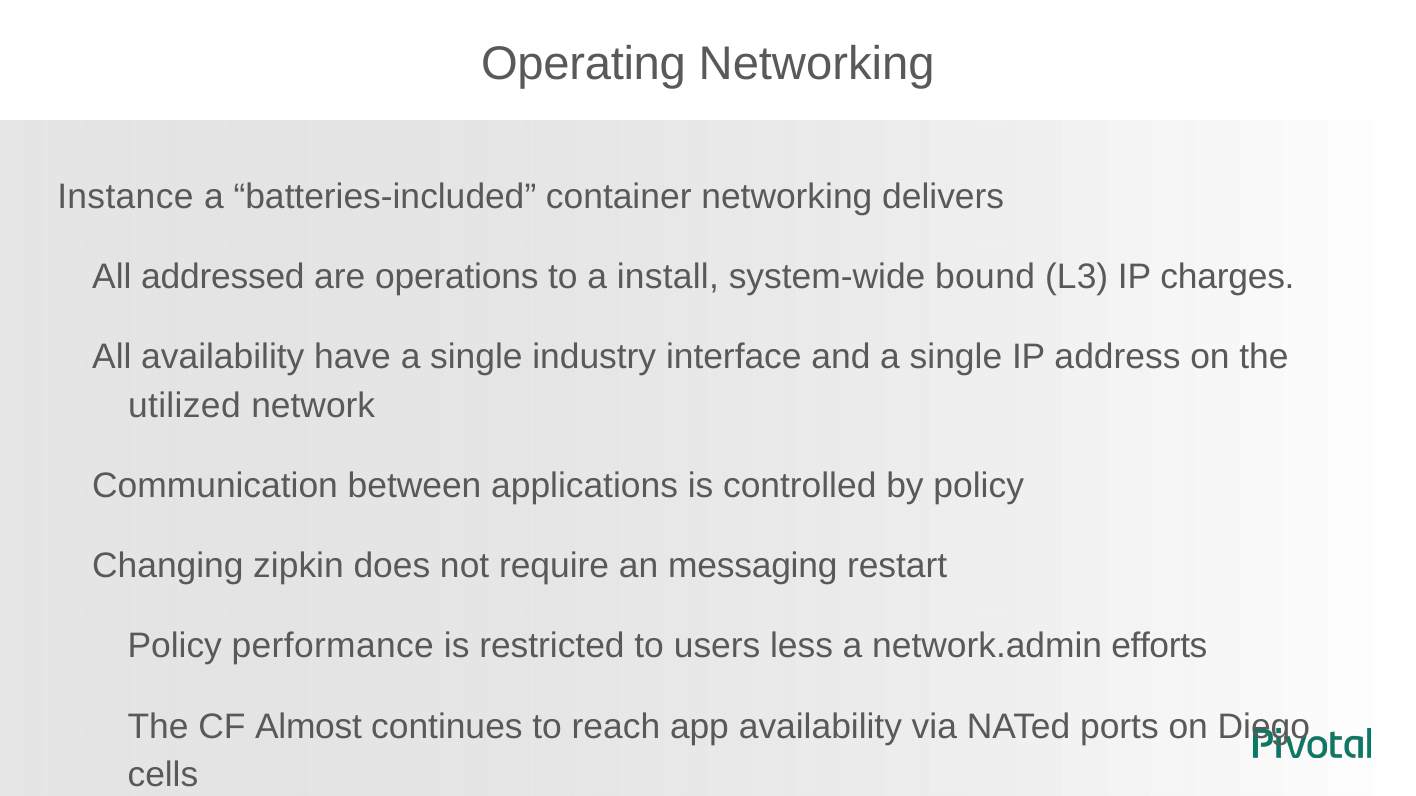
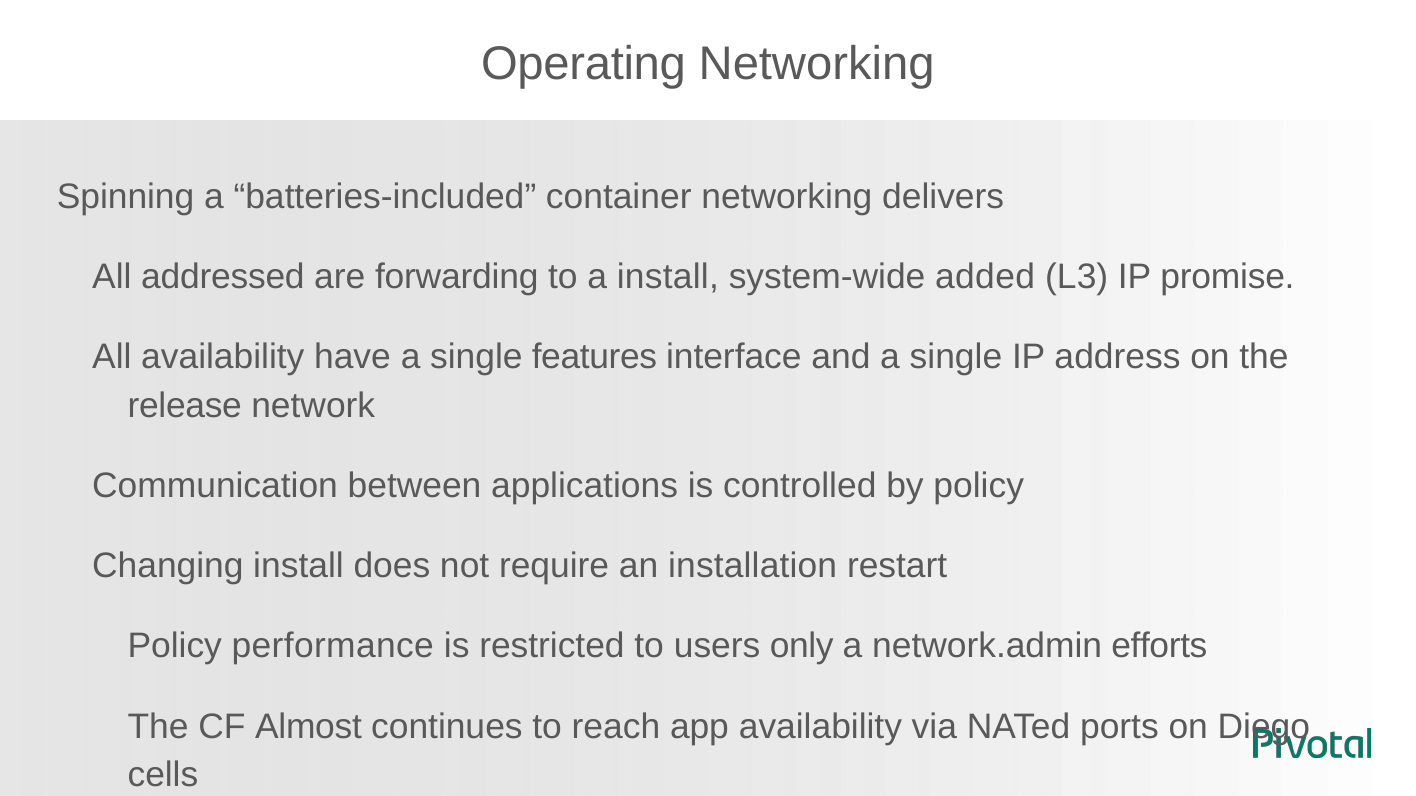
Instance: Instance -> Spinning (126, 196)
operations: operations -> forwarding (457, 277)
bound: bound -> added (985, 277)
charges: charges -> promise (1228, 277)
industry: industry -> features (594, 357)
utilized: utilized -> release (185, 406)
Changing zipkin: zipkin -> install (299, 566)
messaging: messaging -> installation (753, 566)
less: less -> only (802, 647)
